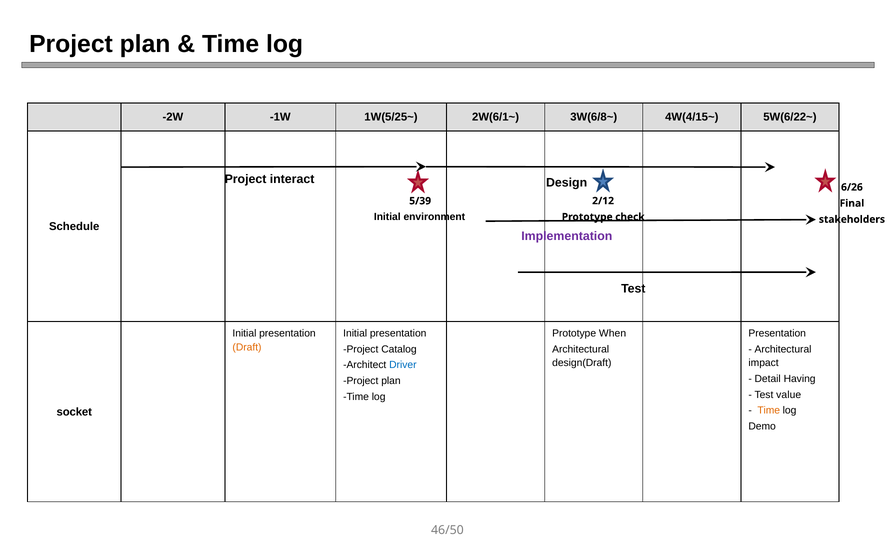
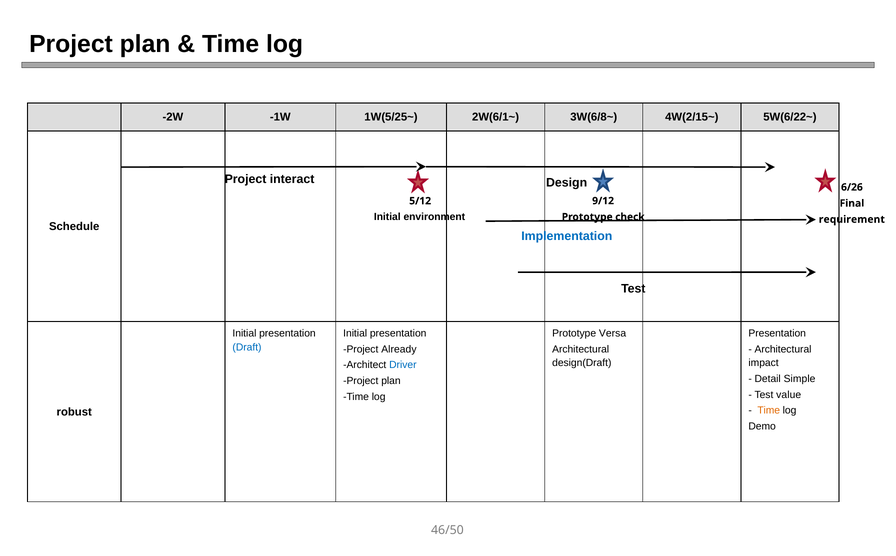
4W(4/15~: 4W(4/15~ -> 4W(2/15~ (692, 117)
2/12: 2/12 -> 9/12 (603, 201)
5/39: 5/39 -> 5/12 (420, 201)
stakeholders: stakeholders -> requirement (852, 219)
Implementation colour: purple -> blue (567, 236)
When: When -> Versa (613, 333)
Draft colour: orange -> blue (247, 347)
Catalog: Catalog -> Already (399, 349)
Having: Having -> Simple (800, 379)
socket: socket -> robust (74, 412)
